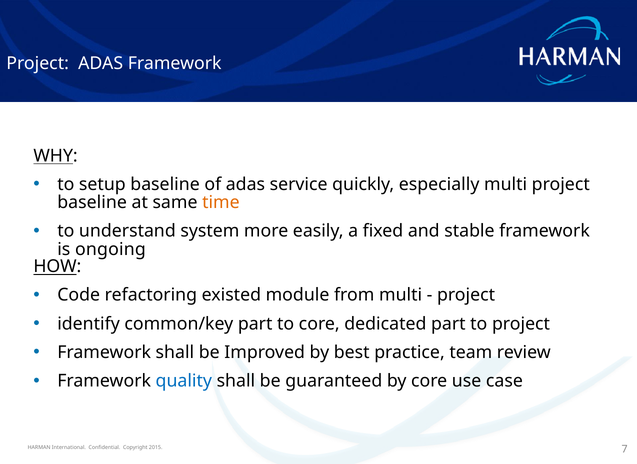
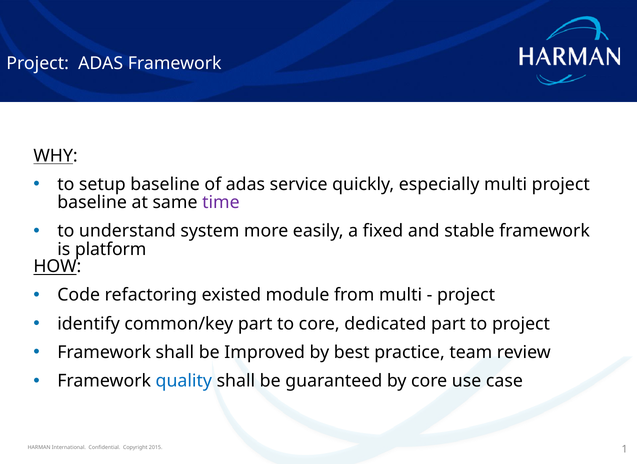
time colour: orange -> purple (221, 202)
ongoing: ongoing -> platform (111, 249)
7: 7 -> 1 (625, 449)
